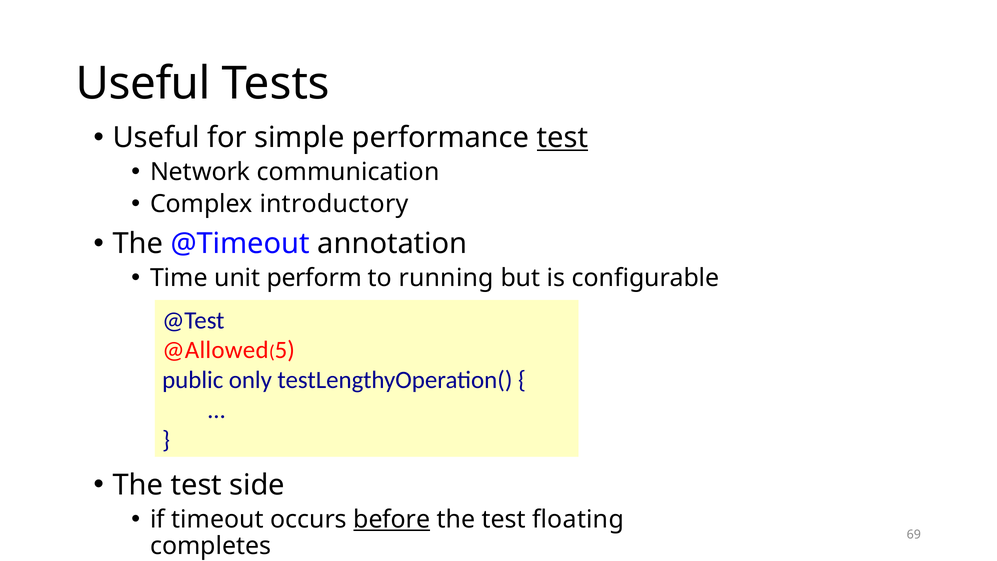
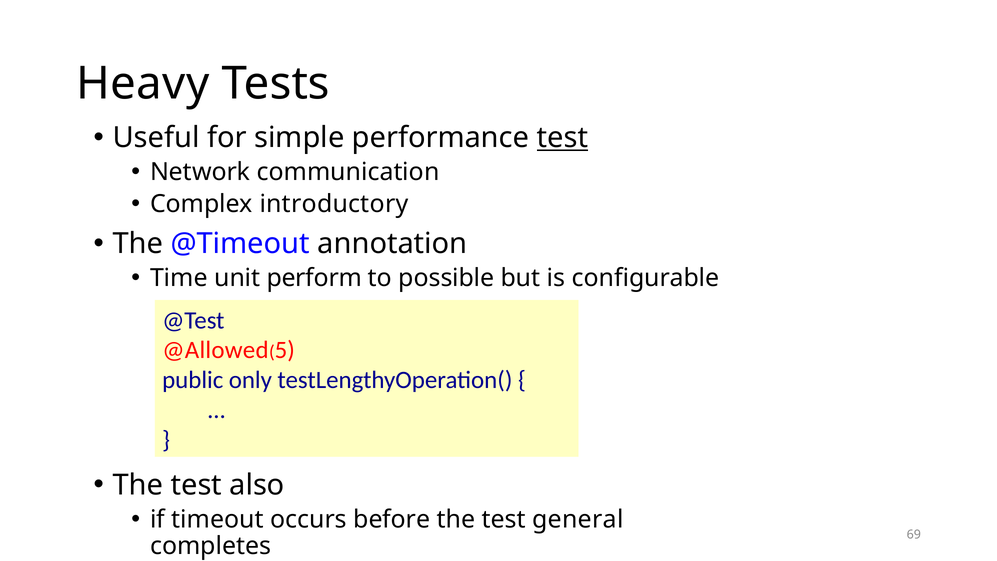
Useful: Useful -> Heavy (143, 84)
running: running -> possible (446, 278)
side: side -> also (257, 485)
before underline: present -> none (392, 519)
floating: floating -> general (578, 519)
